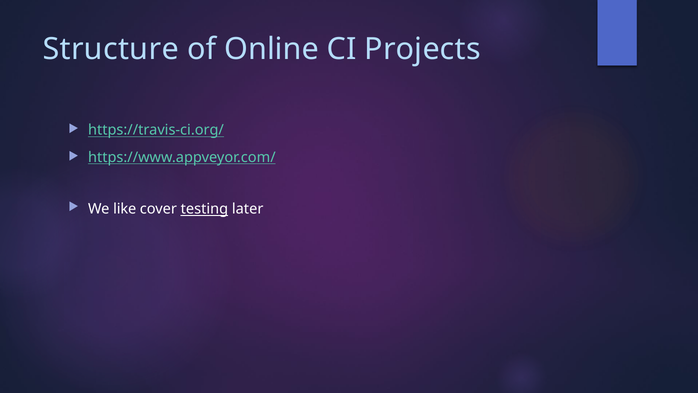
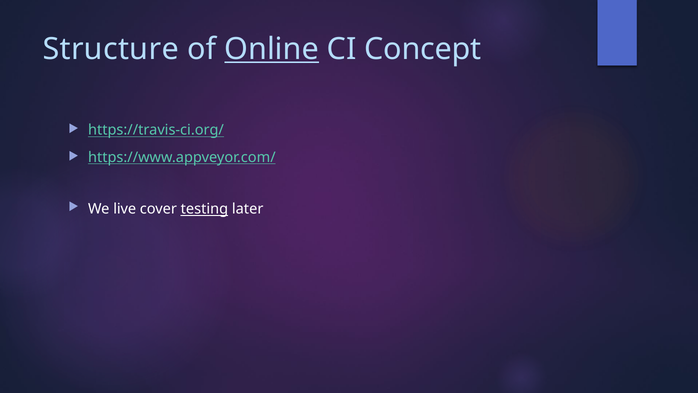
Online underline: none -> present (272, 49)
Projects: Projects -> Concept (423, 49)
like: like -> live (125, 209)
